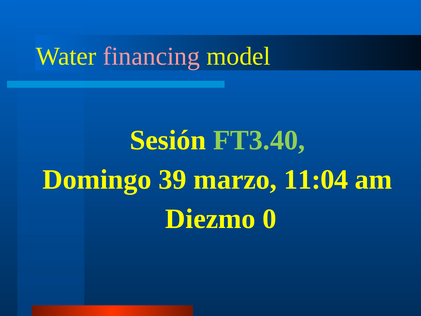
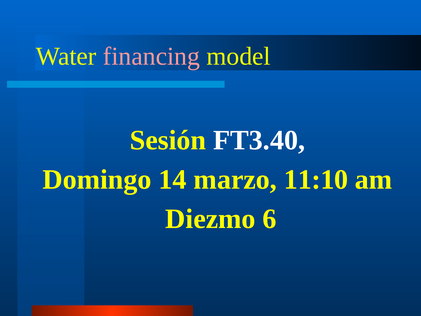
FT3.40 colour: light green -> white (259, 140)
39: 39 -> 14 (173, 180)
11:04: 11:04 -> 11:10 (316, 180)
0: 0 -> 6 (270, 219)
